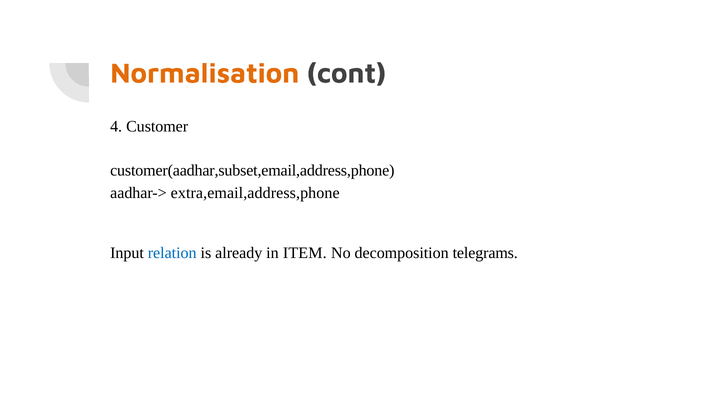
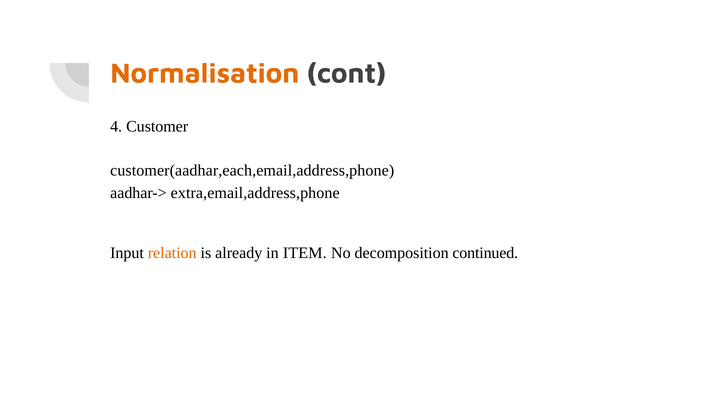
customer(aadhar,subset,email,address,phone: customer(aadhar,subset,email,address,phone -> customer(aadhar,each,email,address,phone (252, 171)
relation colour: blue -> orange (172, 253)
telegrams: telegrams -> continued (485, 253)
